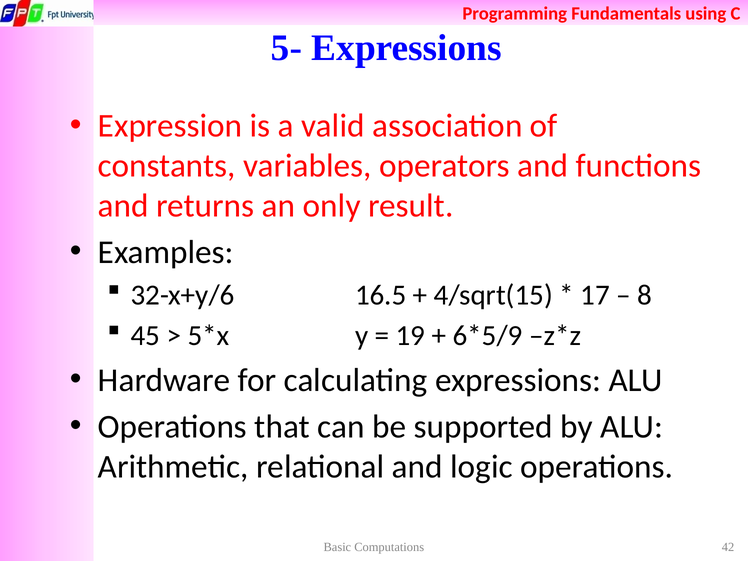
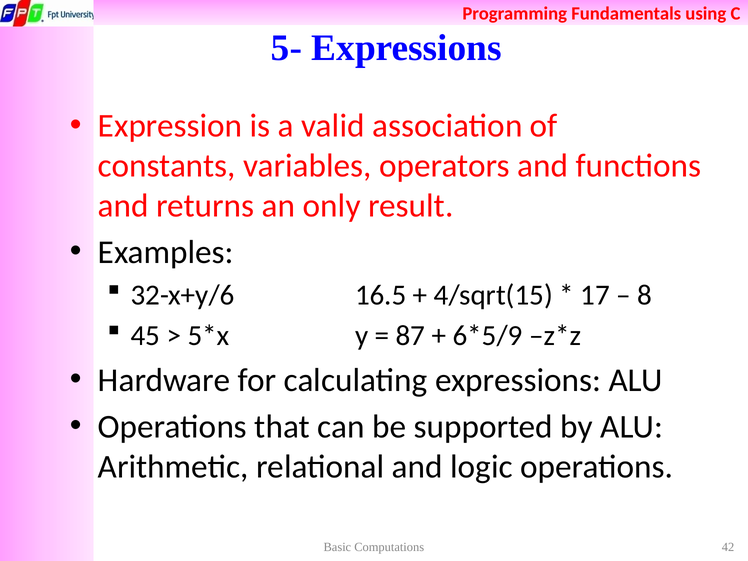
19: 19 -> 87 (410, 336)
